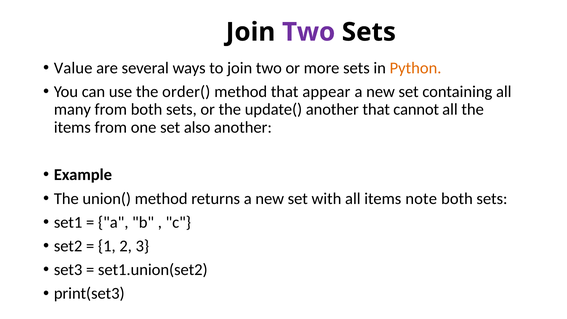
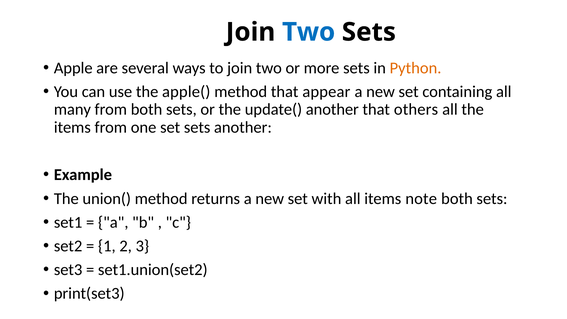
Two colour: purple -> blue (309, 32)
Value: Value -> Apple (73, 68)
order(: order( -> apple( (186, 92)
cannot: cannot -> others (416, 109)
set also: also -> sets (197, 127)
